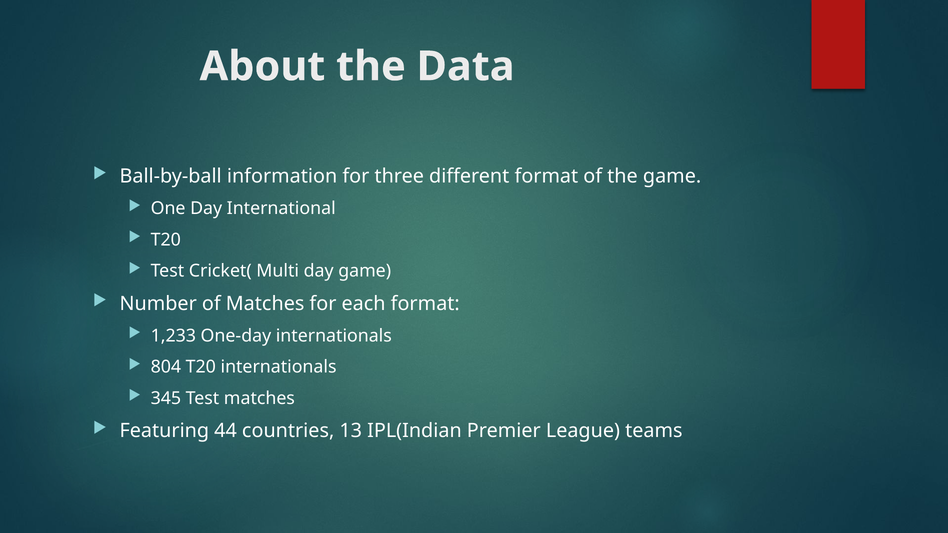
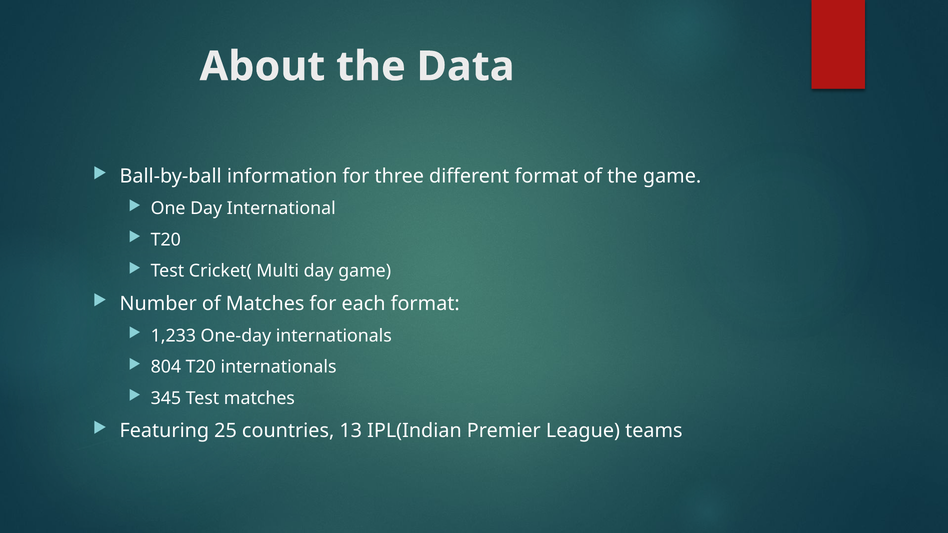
44: 44 -> 25 (226, 431)
